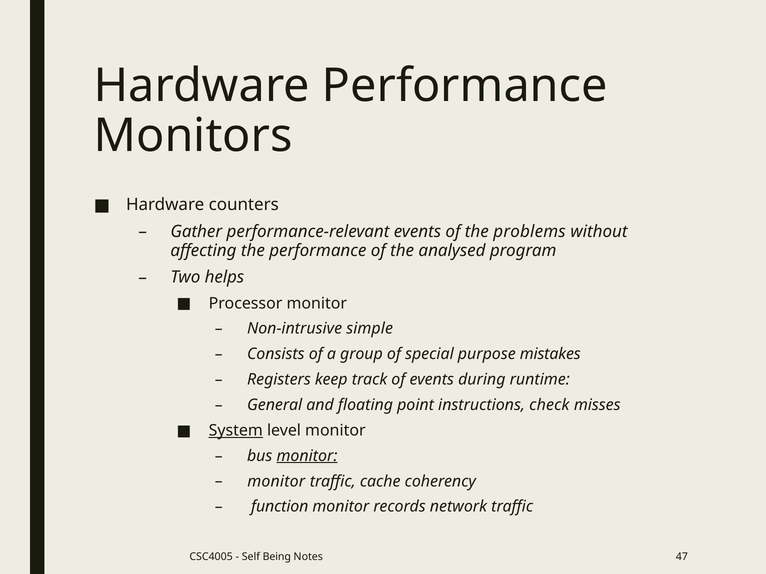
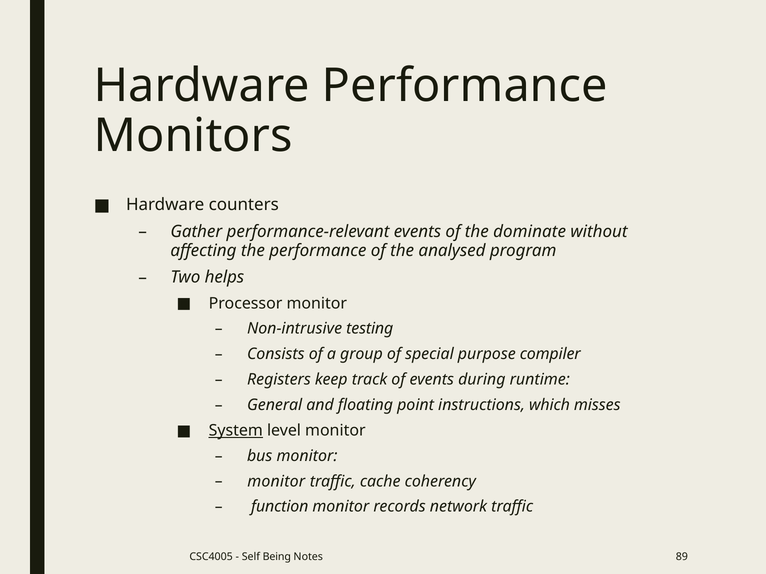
problems: problems -> dominate (530, 232)
simple: simple -> testing (370, 329)
mistakes: mistakes -> compiler (550, 354)
check: check -> which (549, 405)
monitor underline: present -> none (307, 456)
47: 47 -> 89 (682, 557)
